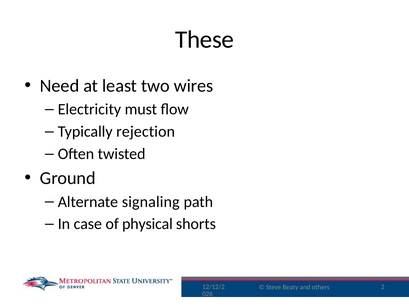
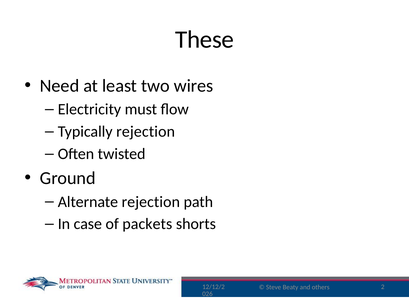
Alternate signaling: signaling -> rejection (151, 202)
physical: physical -> packets (147, 224)
